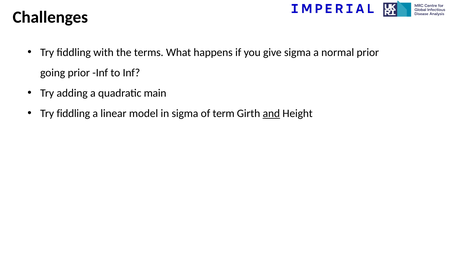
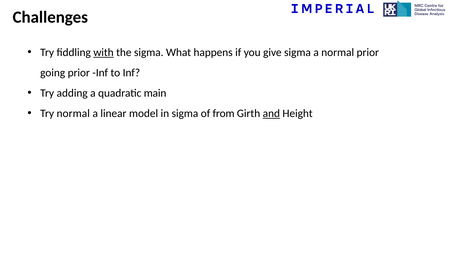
with underline: none -> present (104, 52)
the terms: terms -> sigma (149, 52)
fiddling: fiddling -> normal (73, 113)
term: term -> from (224, 113)
